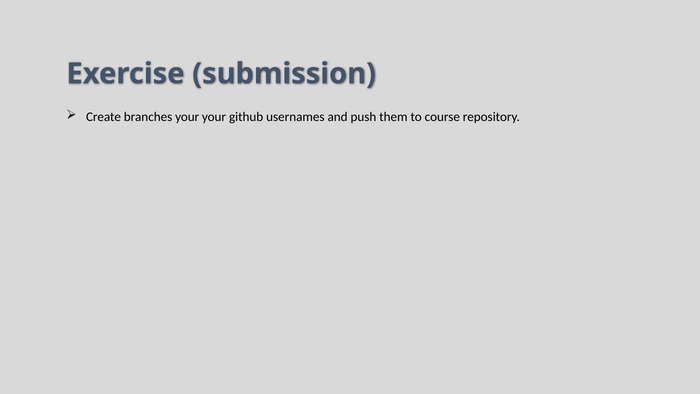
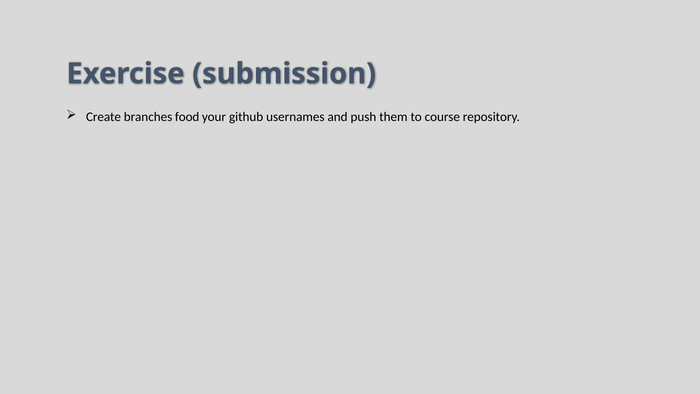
branches your: your -> food (187, 117)
